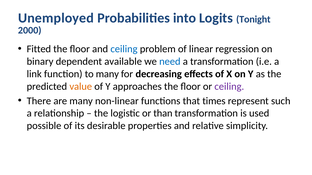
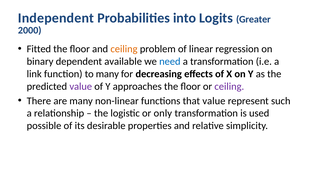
Unemployed: Unemployed -> Independent (56, 18)
Tonight: Tonight -> Greater (253, 19)
ceiling colour: blue -> orange (124, 49)
value colour: orange -> purple (81, 87)
that times: times -> value (214, 101)
than: than -> only (163, 114)
